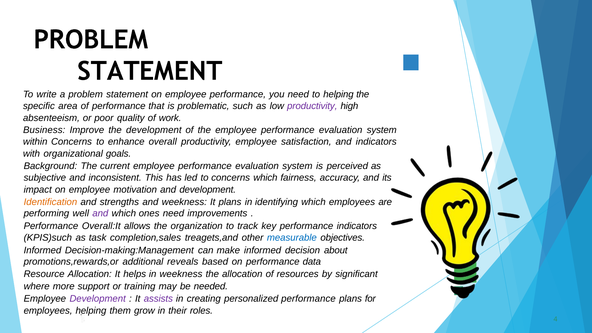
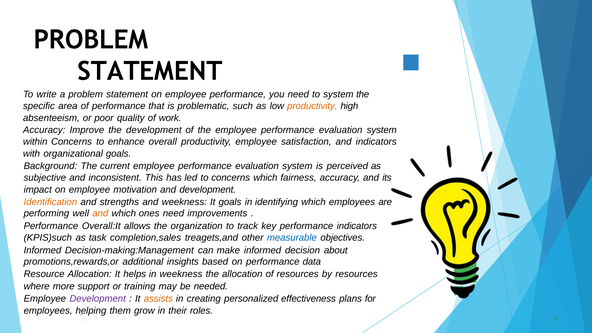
to helping: helping -> system (338, 94)
productivity colour: purple -> orange (312, 106)
Business: Business -> Accuracy (44, 130)
It plans: plans -> goals (230, 202)
and colour: purple -> orange (100, 213)
reveals: reveals -> insights (183, 262)
by significant: significant -> resources (357, 274)
assists colour: purple -> orange (158, 299)
personalized performance: performance -> effectiveness (309, 299)
